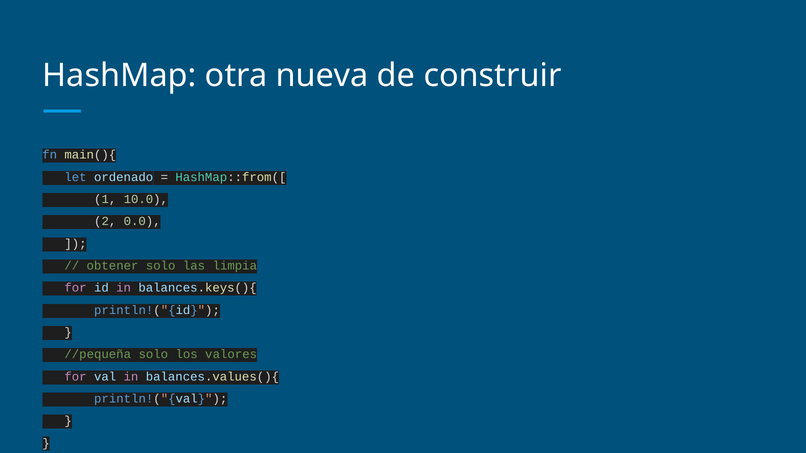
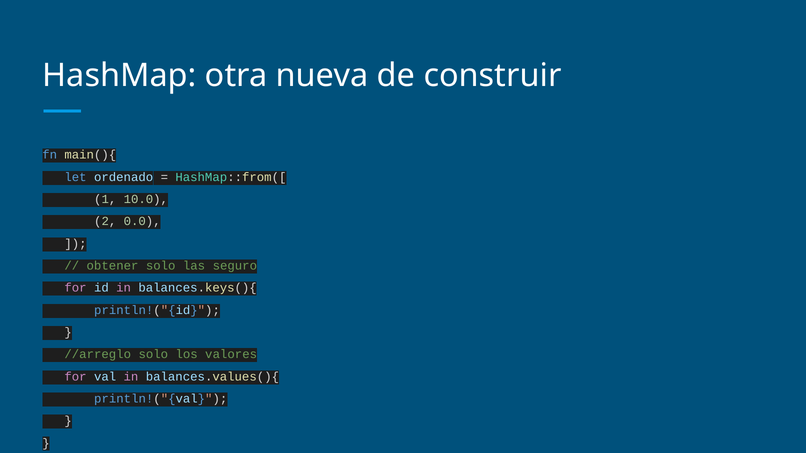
limpia: limpia -> seguro (235, 266)
//pequeña: //pequeña -> //arreglo (98, 355)
